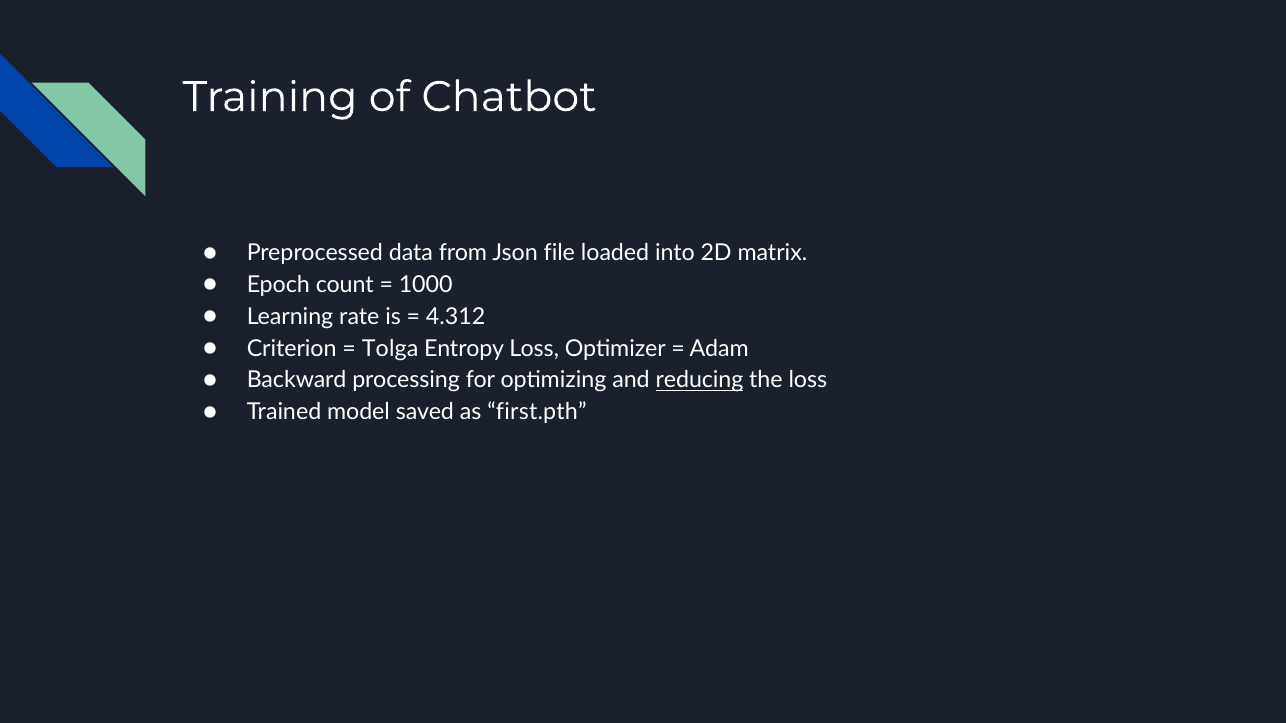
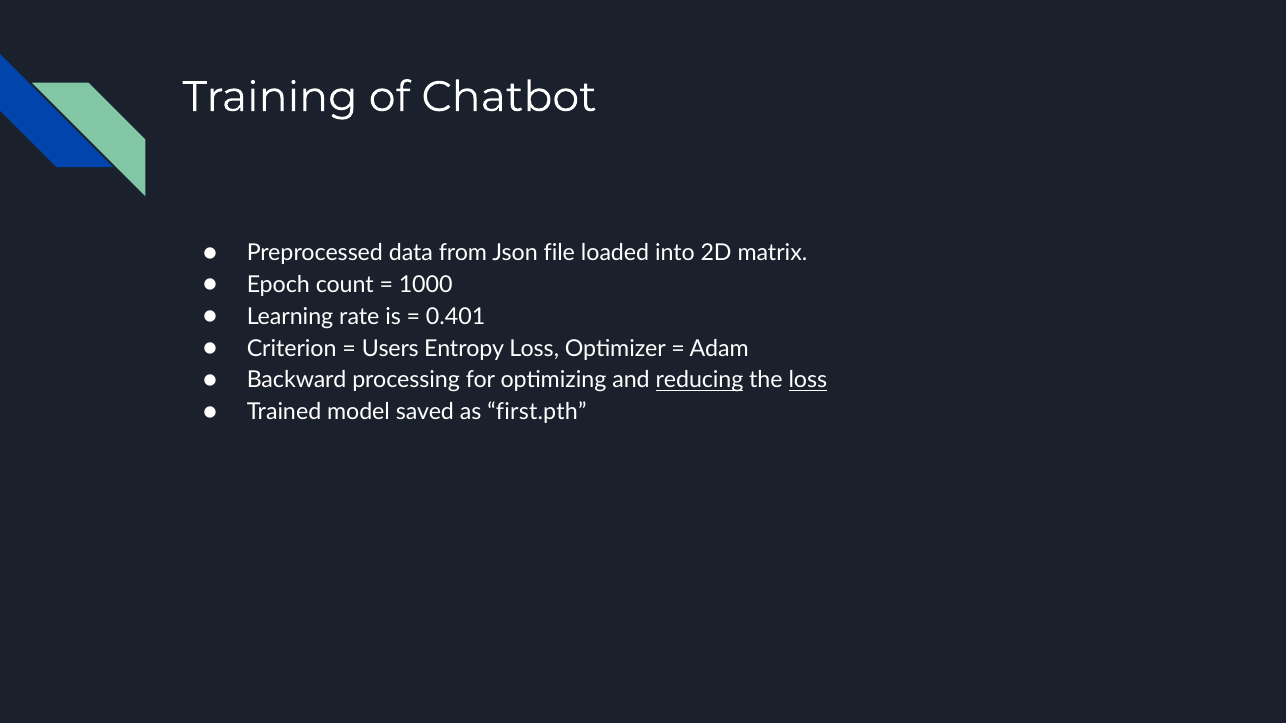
4.312: 4.312 -> 0.401 (456, 317)
Tolga: Tolga -> Users (390, 349)
loss underline: none -> present (808, 381)
